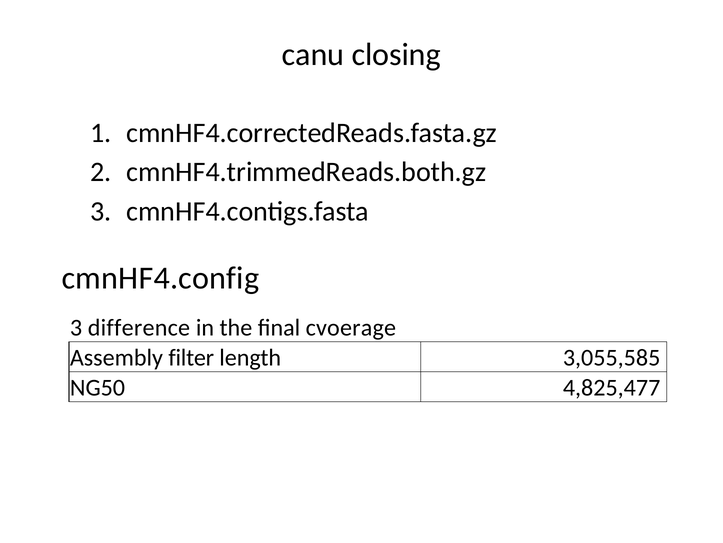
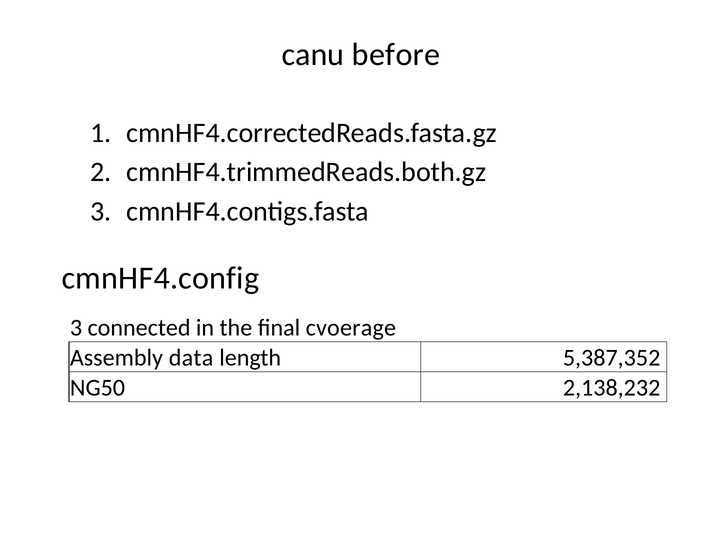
closing: closing -> before (396, 55)
difference: difference -> connected (139, 327)
filter: filter -> data (191, 357)
3,055,585: 3,055,585 -> 5,387,352 (612, 357)
4,825,477: 4,825,477 -> 2,138,232 (612, 387)
